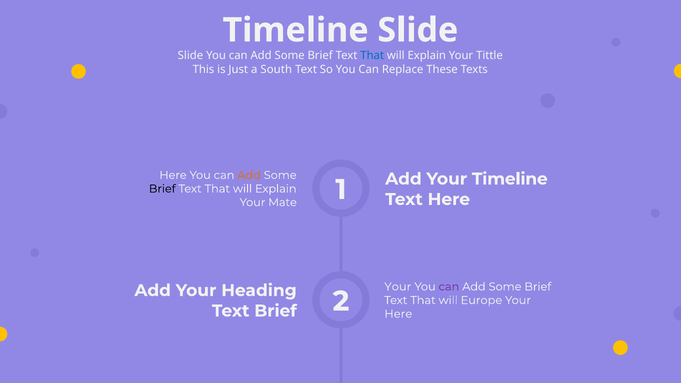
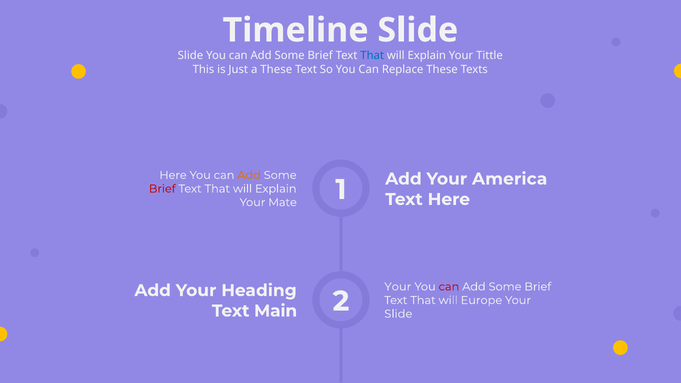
a South: South -> These (276, 69)
Your Timeline: Timeline -> America (510, 179)
Brief colour: black -> red (162, 189)
can colour: purple -> red (449, 287)
Text Brief: Brief -> Main (276, 311)
Here: Here -> Slide (398, 314)
